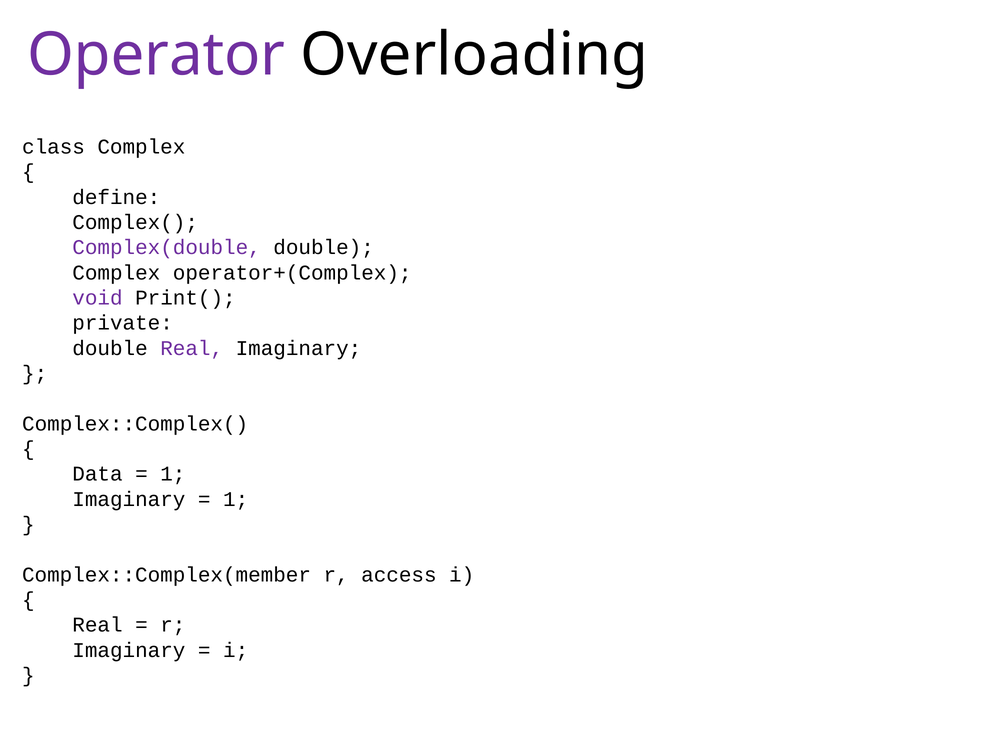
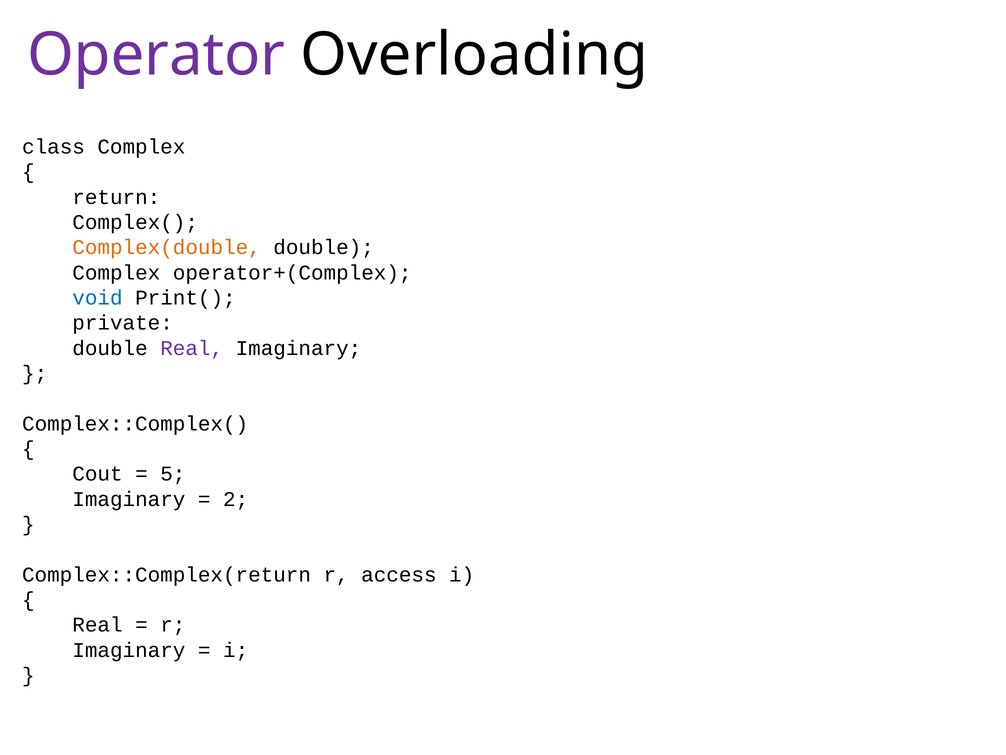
define: define -> return (116, 197)
Complex(double colour: purple -> orange (167, 247)
void colour: purple -> blue (97, 298)
Data: Data -> Cout (97, 474)
1: 1 -> 5 (173, 474)
1: 1 -> 2 (236, 499)
Complex::Complex(member: Complex::Complex(member -> Complex::Complex(return (167, 574)
